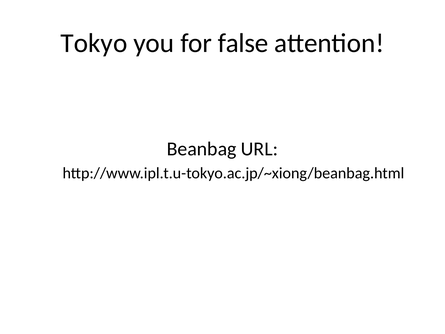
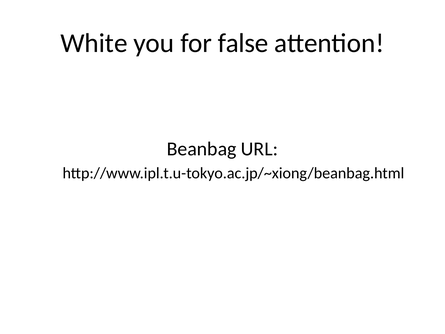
Tokyo: Tokyo -> White (94, 43)
